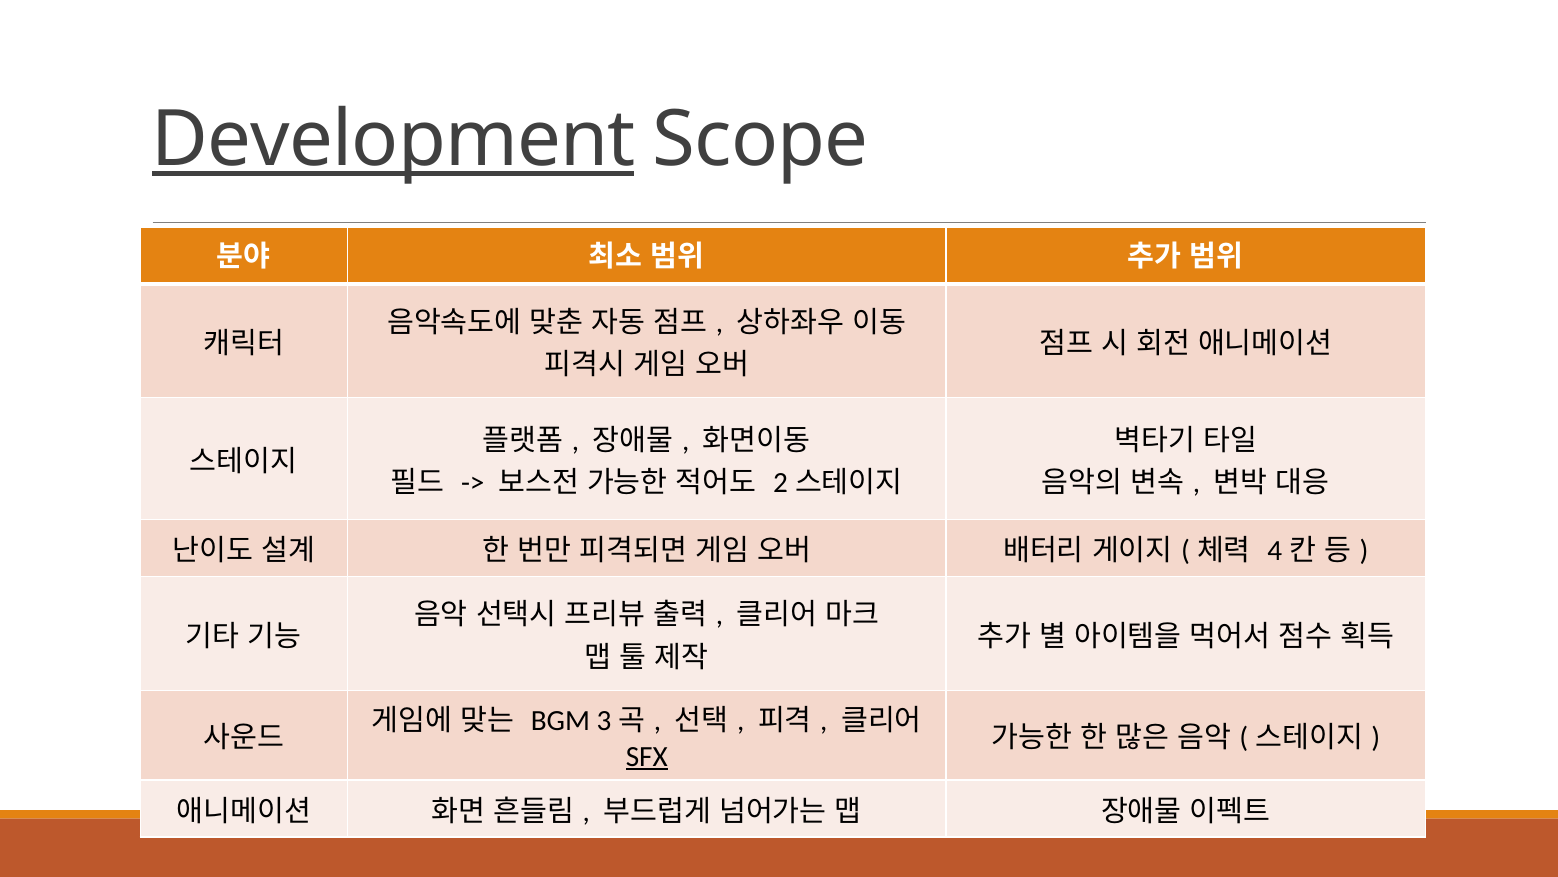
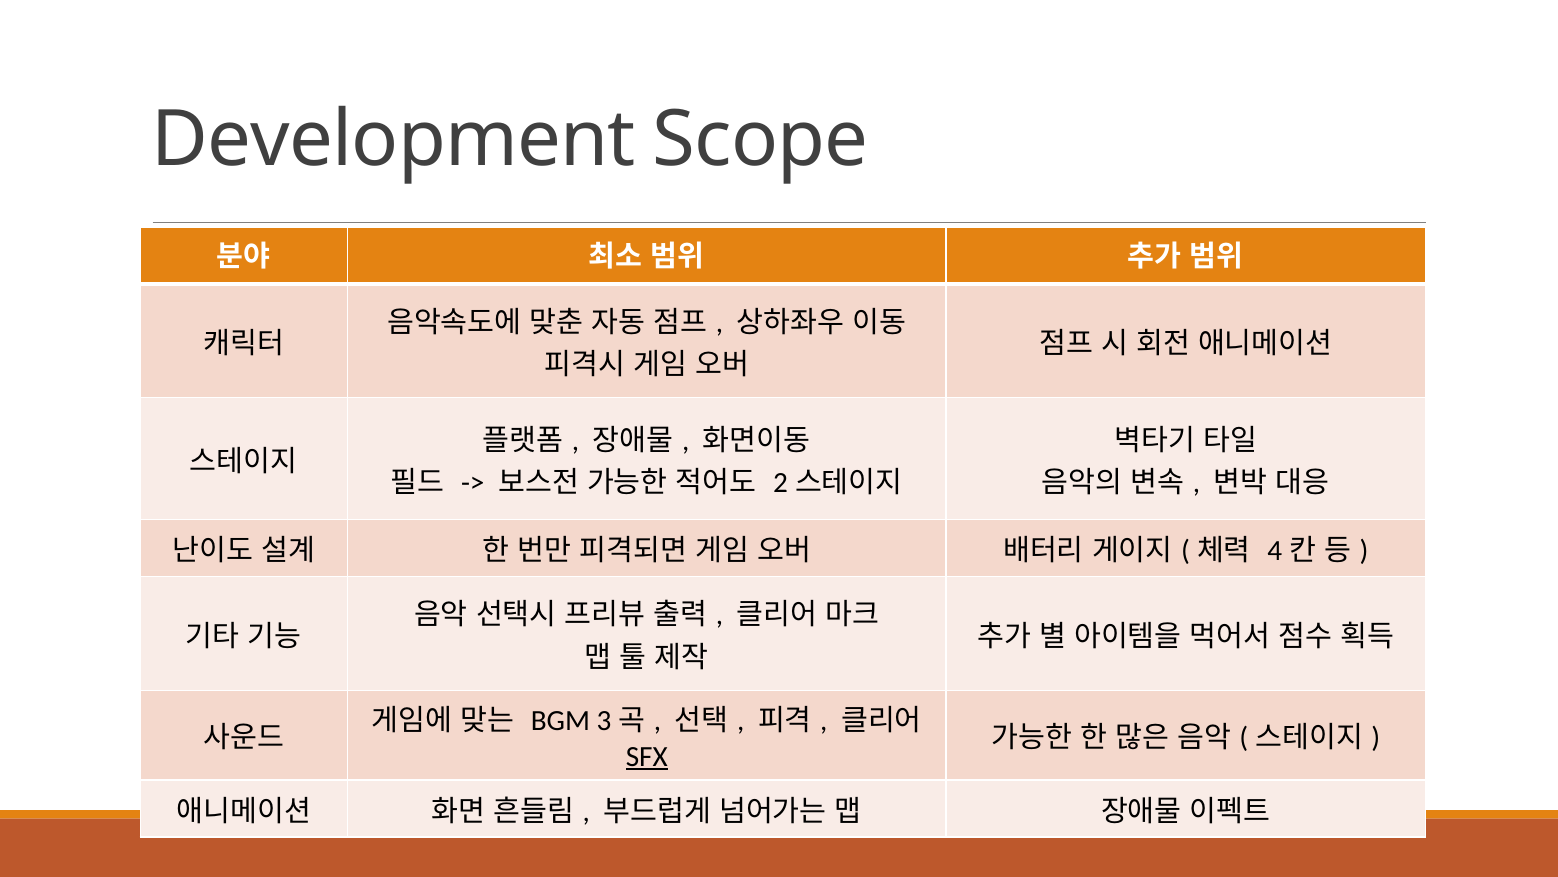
Development underline: present -> none (394, 140)
